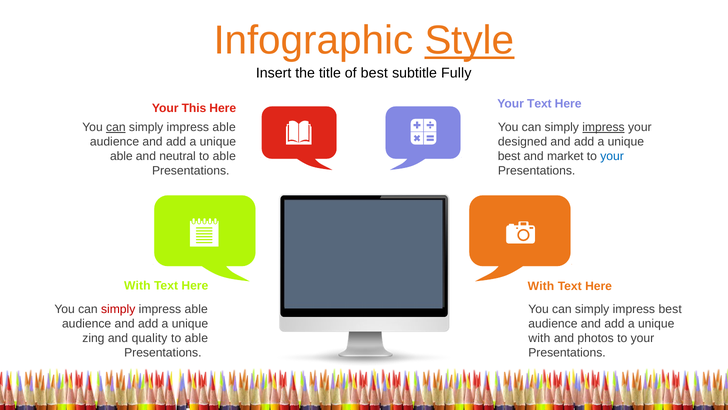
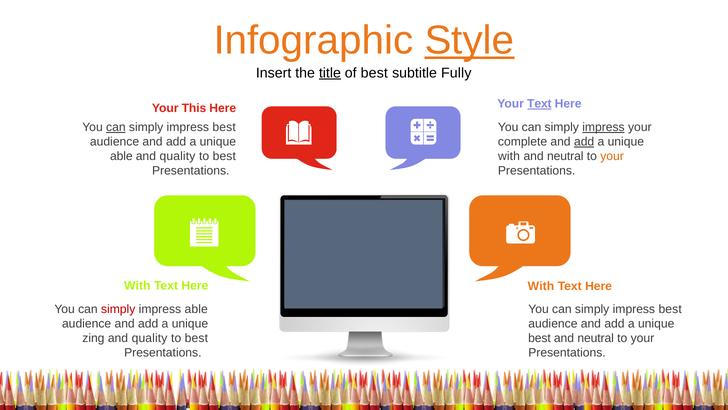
title underline: none -> present (330, 73)
Text underline: none -> present (539, 104)
able: able -> best (224, 127)
designed: designed -> complete (523, 142)
add underline: none -> present (584, 142)
neutral: neutral -> quality (177, 156)
able: able -> best (224, 156)
best: best -> with (509, 156)
market: market -> neutral (565, 156)
your colour: blue -> orange (612, 156)
able: able -> best (196, 338)
with: with -> best (540, 338)
photos: photos -> neutral (596, 338)
